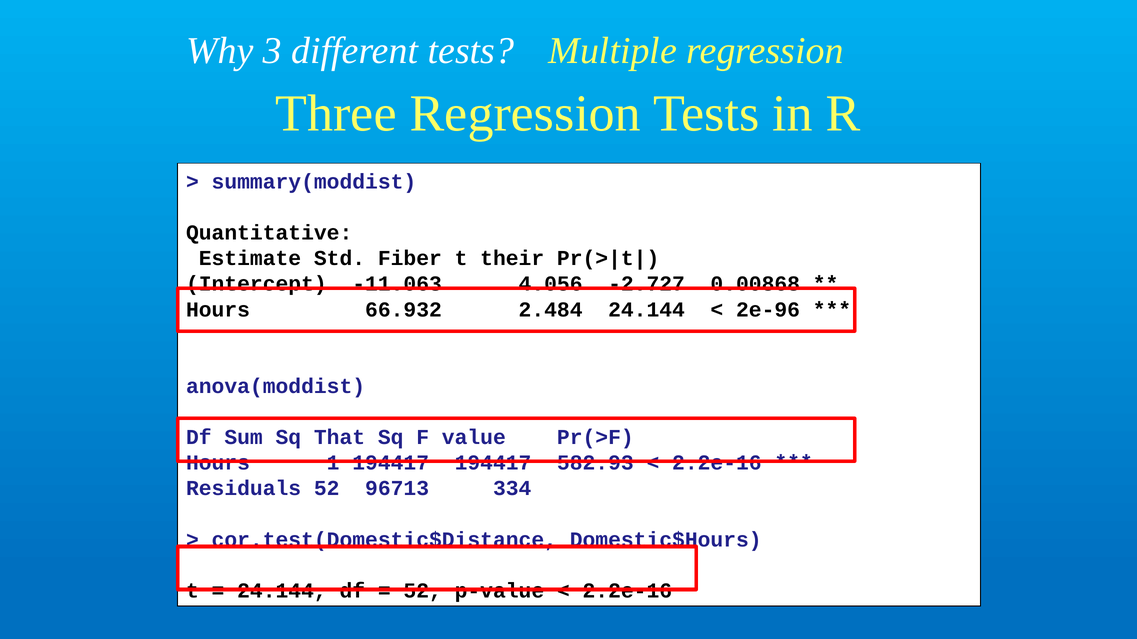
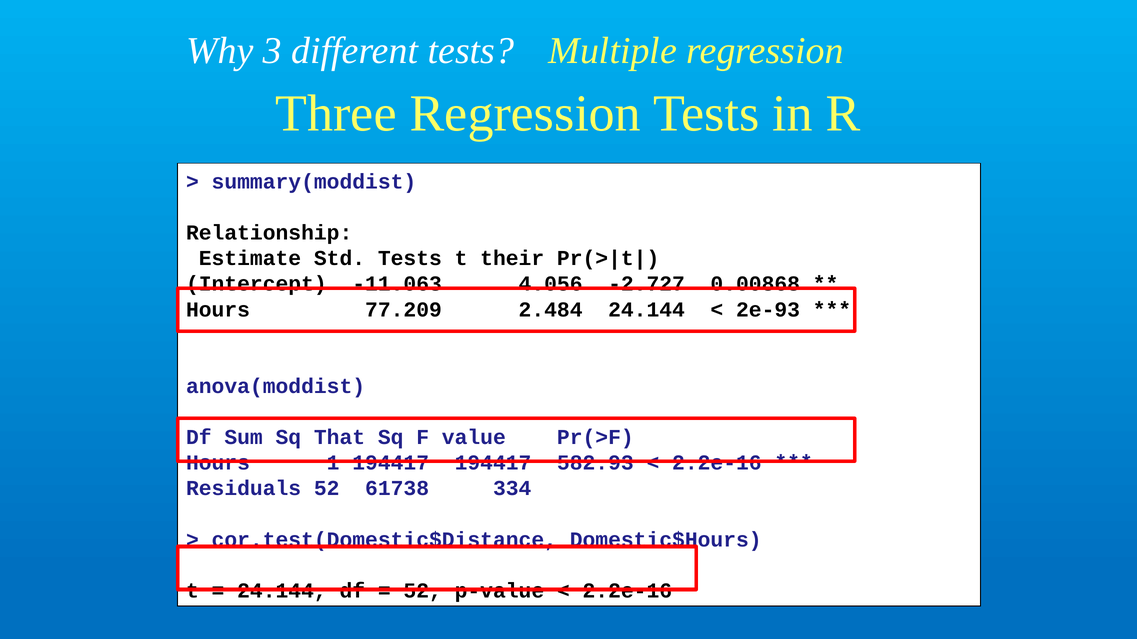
Quantitative: Quantitative -> Relationship (269, 233)
Std Fiber: Fiber -> Tests (410, 259)
66.932: 66.932 -> 77.209 (403, 310)
2e-96: 2e-96 -> 2e-93 (768, 310)
96713: 96713 -> 61738 (397, 489)
